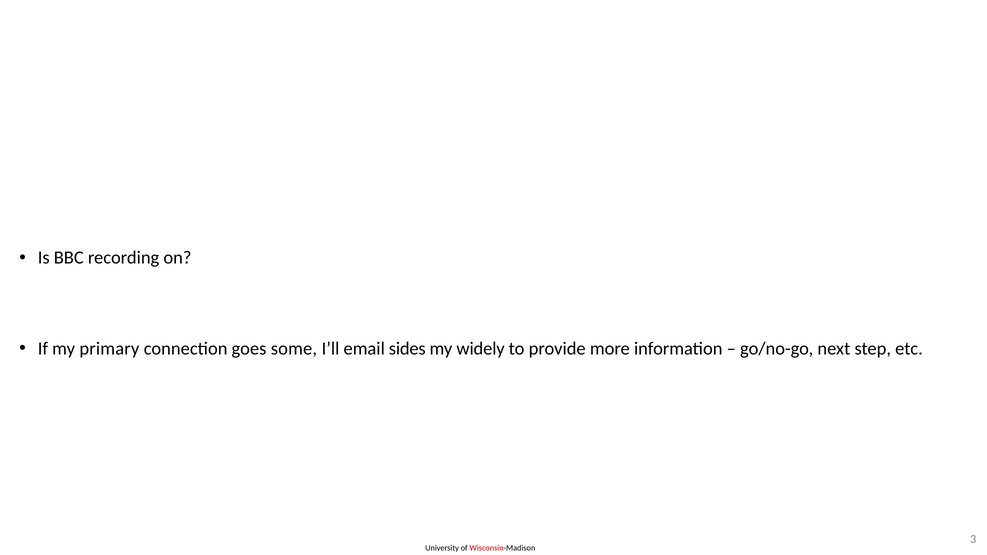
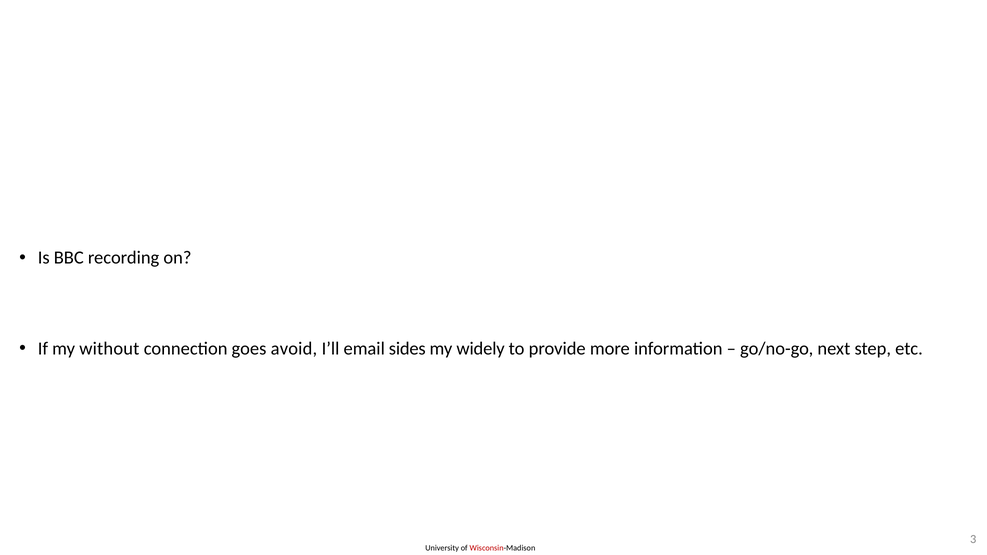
primary: primary -> without (109, 349)
some: some -> avoid (294, 349)
